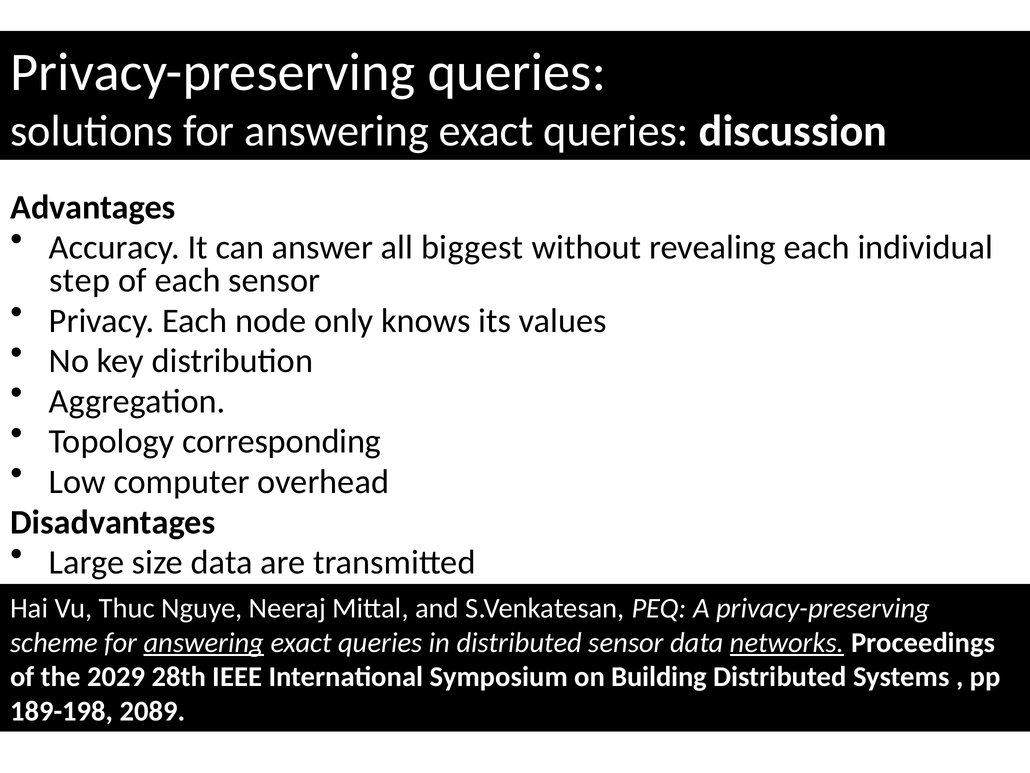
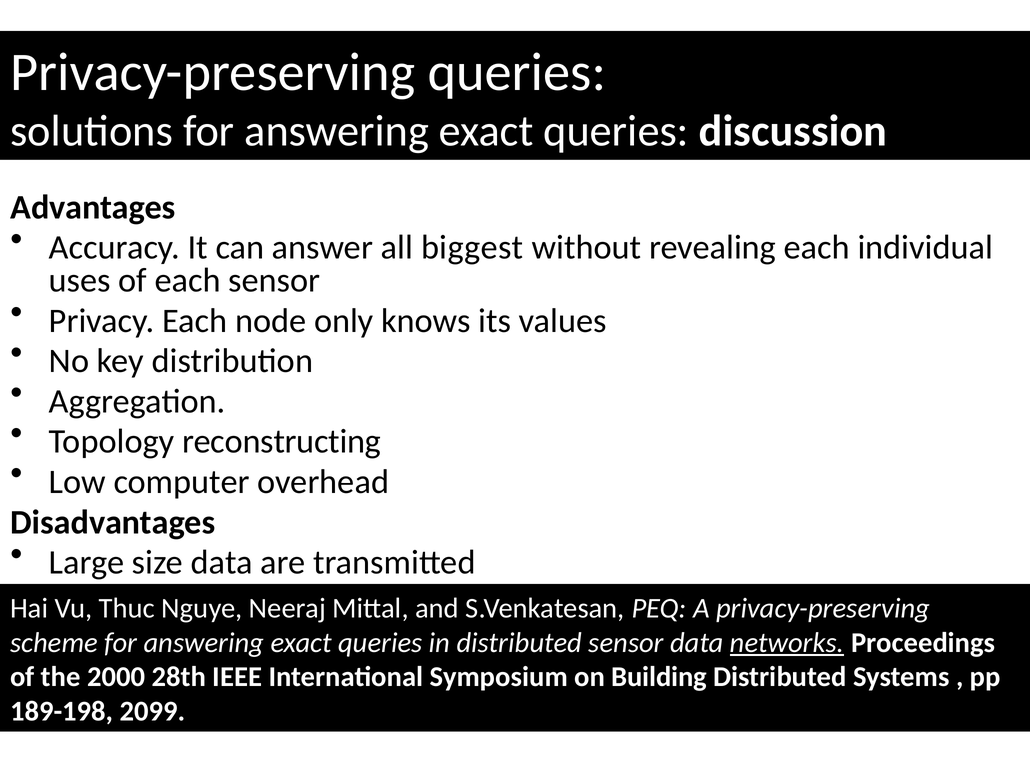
step: step -> uses (80, 280)
corresponding: corresponding -> reconstructing (282, 441)
answering underline: present -> none (204, 642)
2029: 2029 -> 2000 (116, 677)
2089: 2089 -> 2099 (153, 711)
